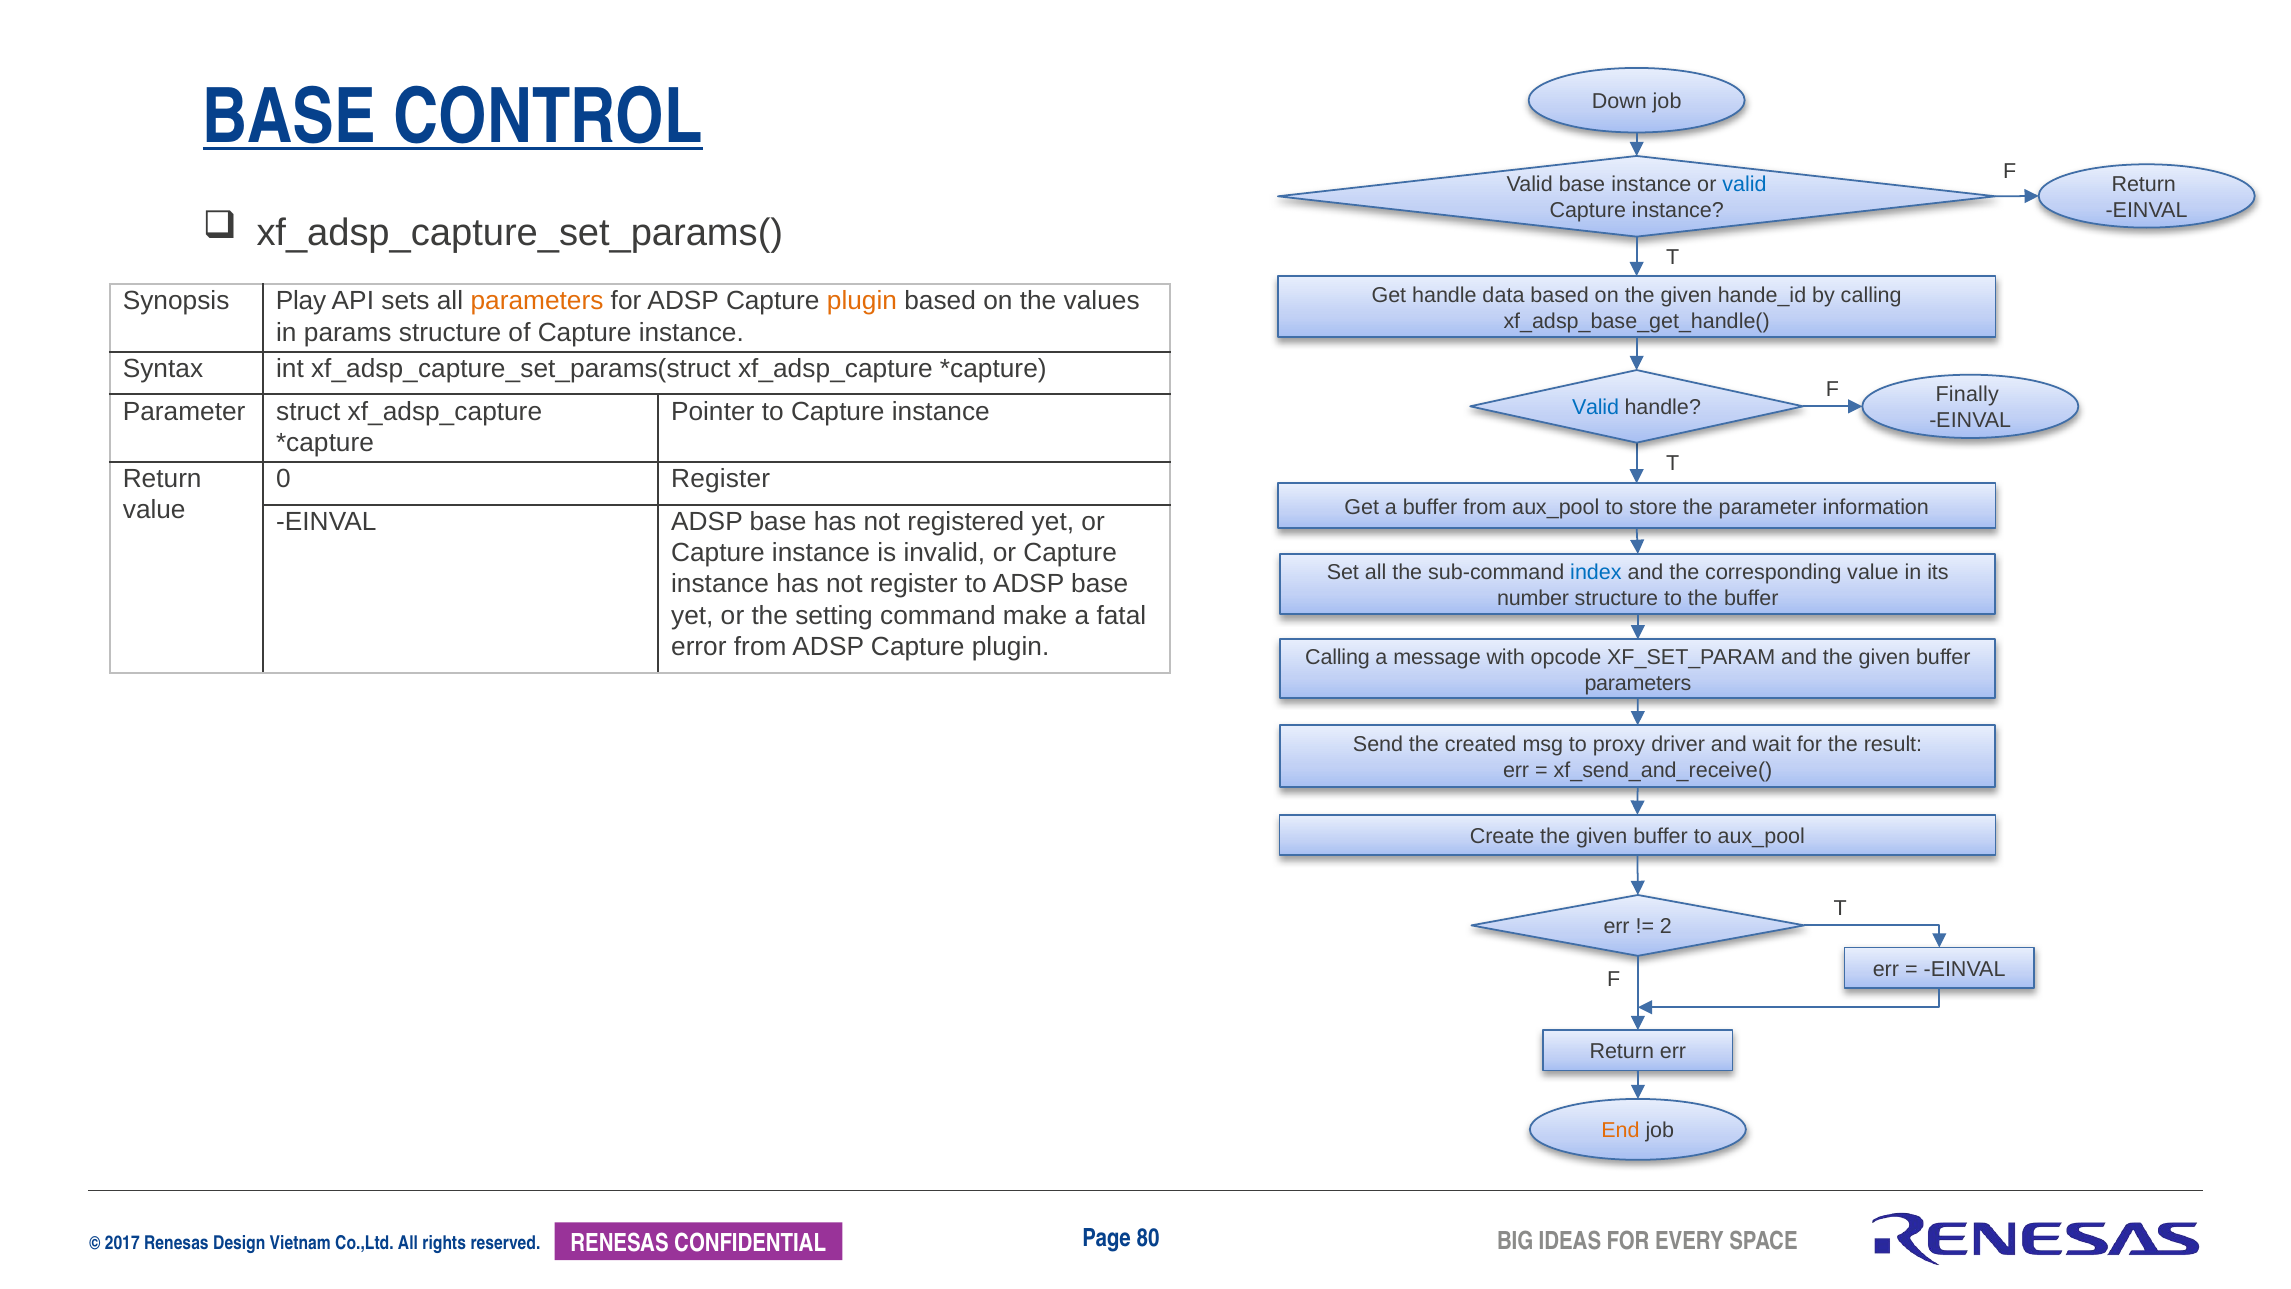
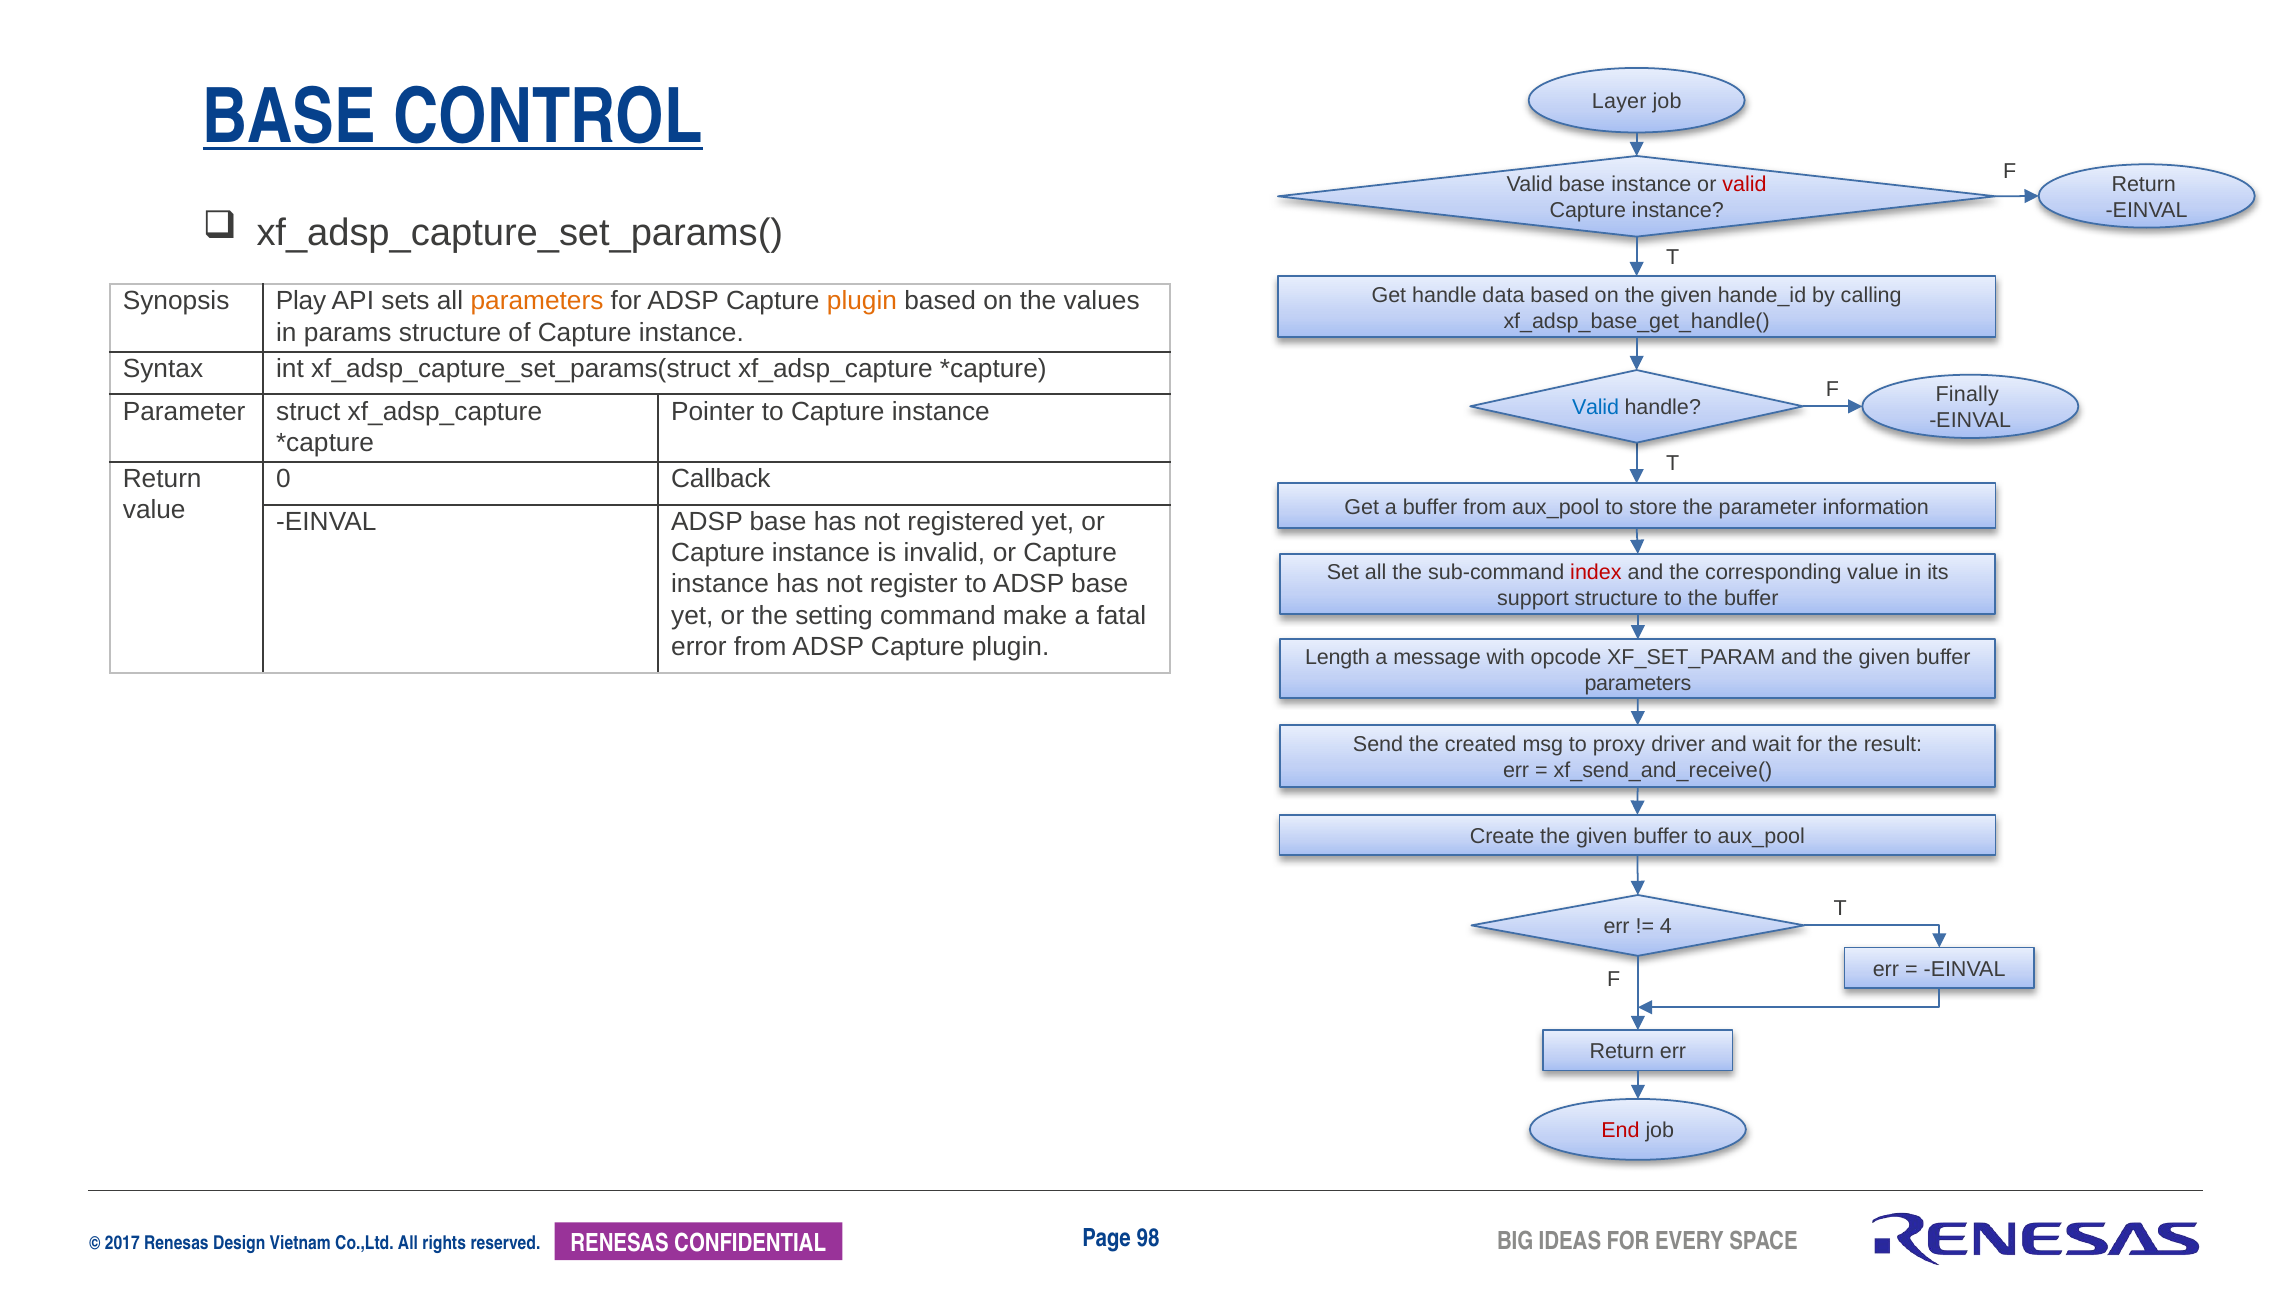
Down: Down -> Layer (1619, 102)
valid colour: blue -> red (1744, 185)
0 Register: Register -> Callback (721, 479)
index colour: blue -> red (1596, 572)
number: number -> support (1533, 598)
Calling: Calling -> Length (1338, 657)
2: 2 -> 4 (1666, 927)
End colour: orange -> red (1620, 1131)
80: 80 -> 98 (1148, 1238)
